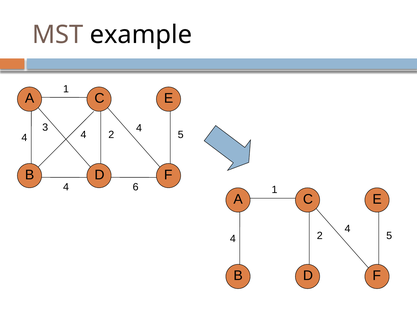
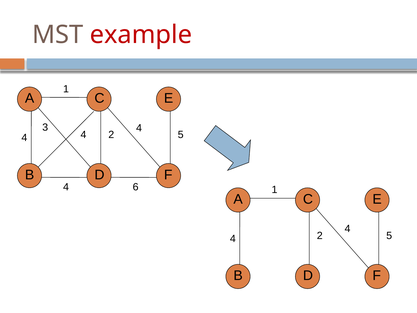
example colour: black -> red (141, 35)
